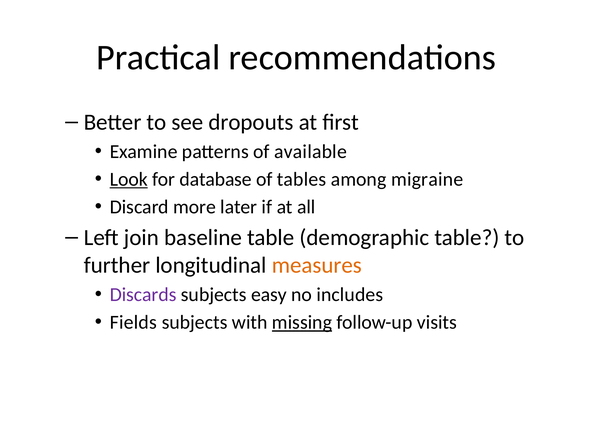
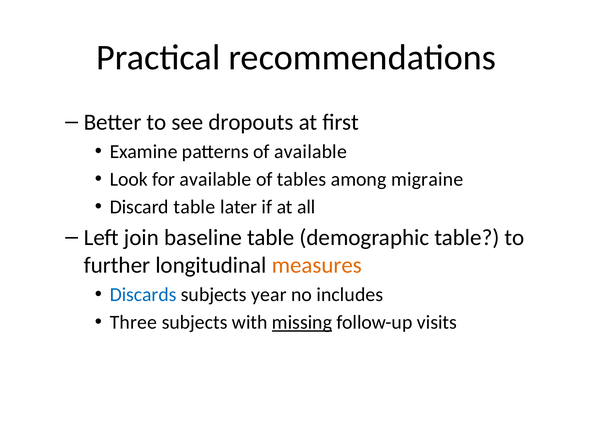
Look underline: present -> none (129, 179)
for database: database -> available (216, 179)
Discard more: more -> table (194, 207)
Discards colour: purple -> blue (143, 295)
easy: easy -> year (269, 295)
Fields: Fields -> Three (133, 322)
